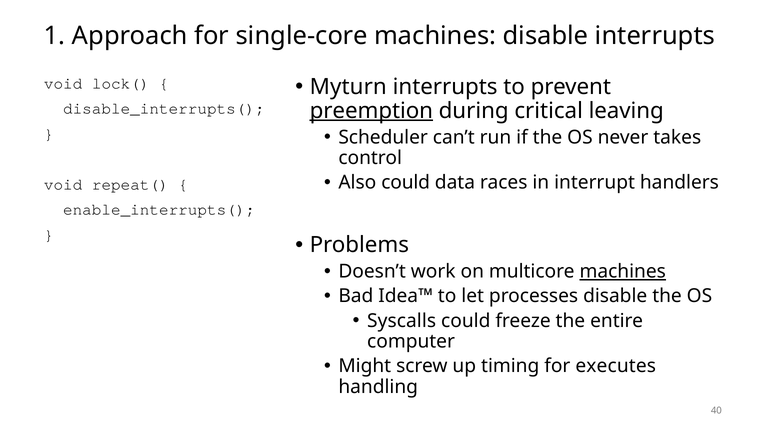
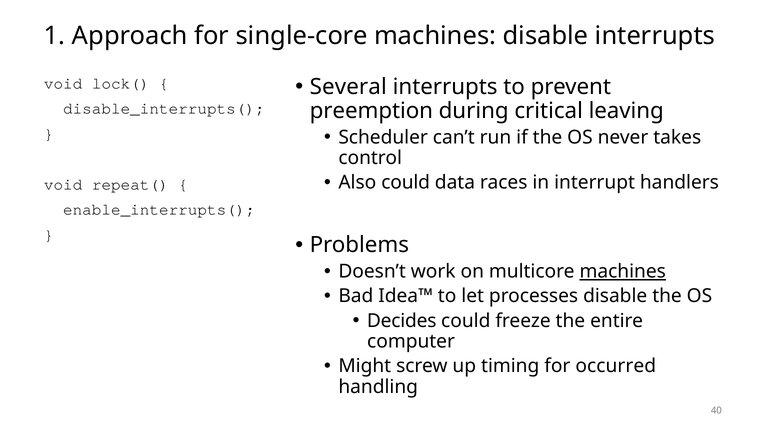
Myturn: Myturn -> Several (348, 87)
preemption underline: present -> none (371, 111)
Syscalls: Syscalls -> Decides (402, 321)
executes: executes -> occurred (616, 366)
